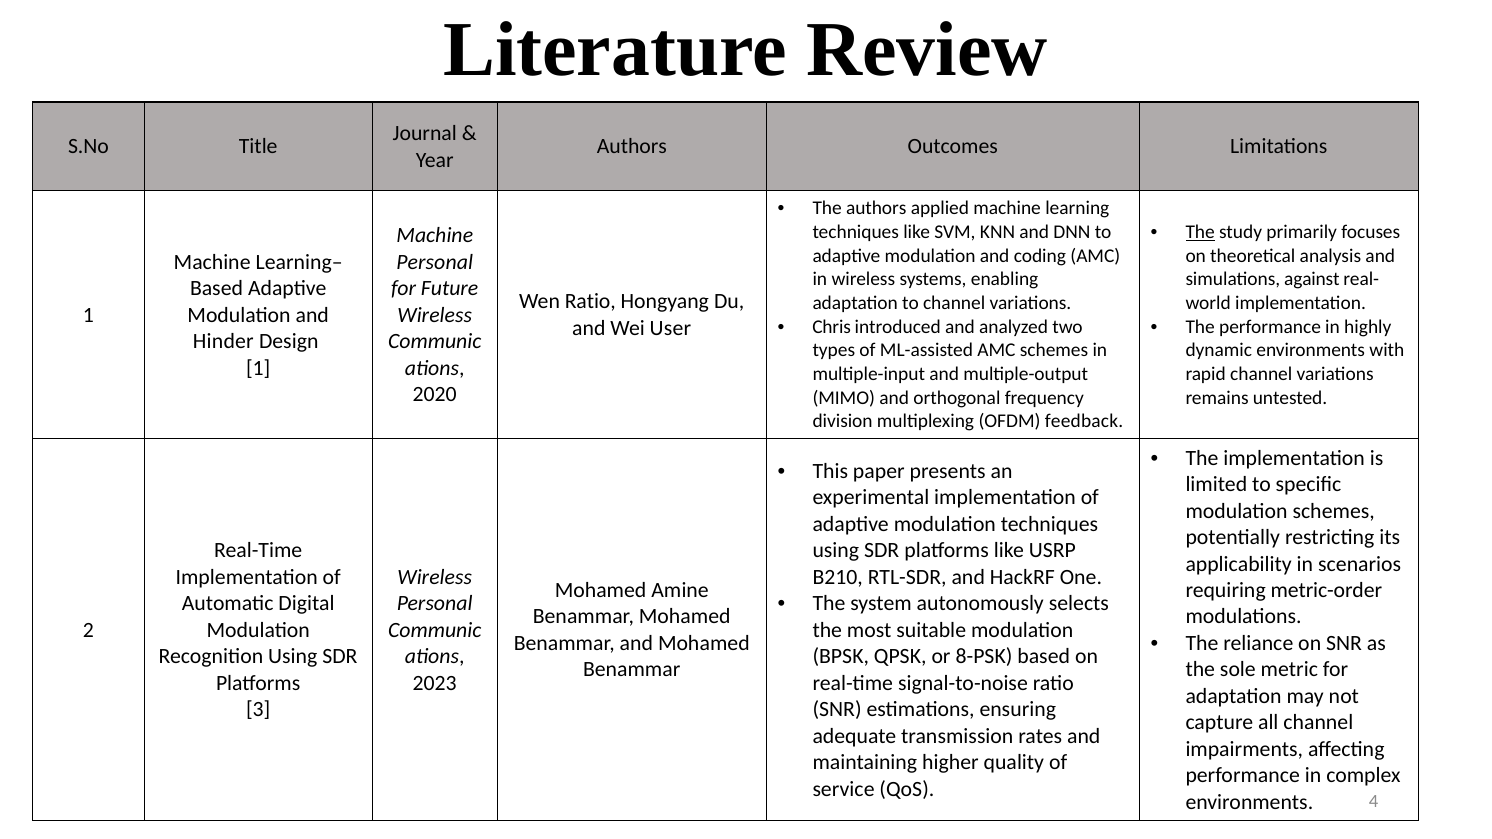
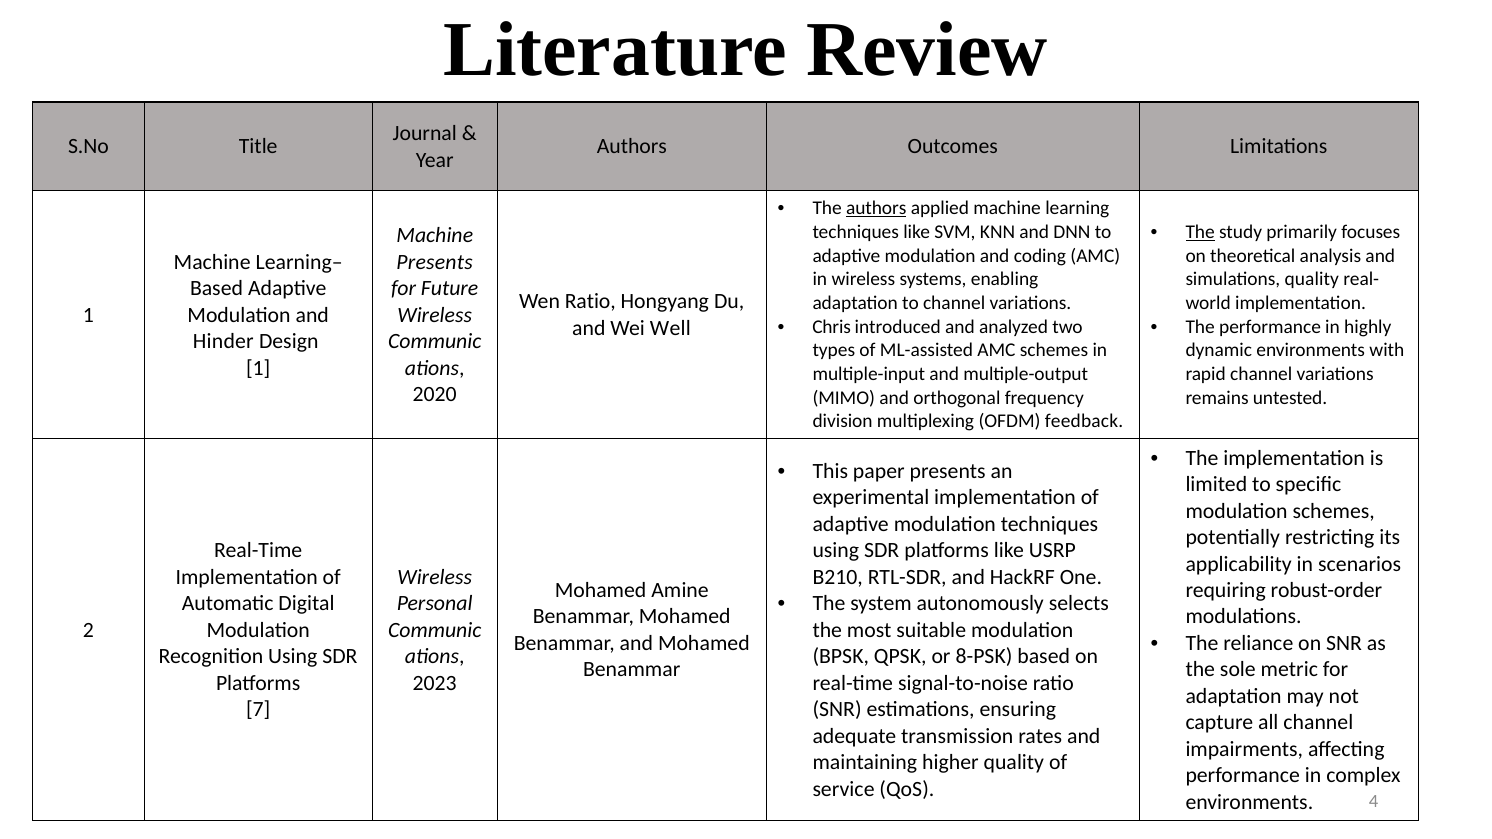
authors underline: none -> present (876, 208)
Personal: Personal -> Presents (435, 262)
simulations against: against -> quality (1312, 279)
User: User -> Well (670, 328)
metric-order: metric-order -> robust-order (1326, 590)
3: 3 -> 7 (258, 710)
